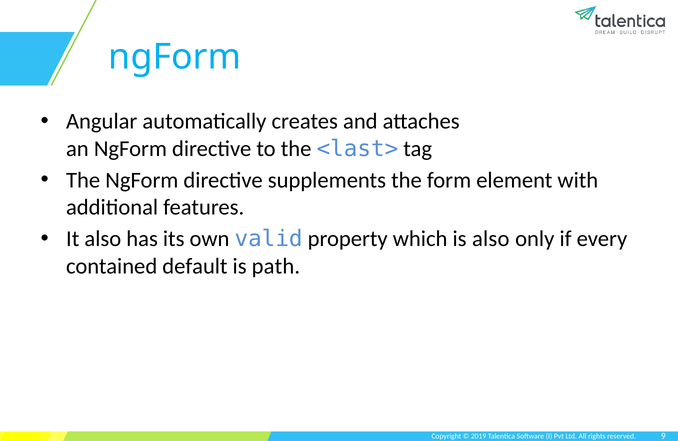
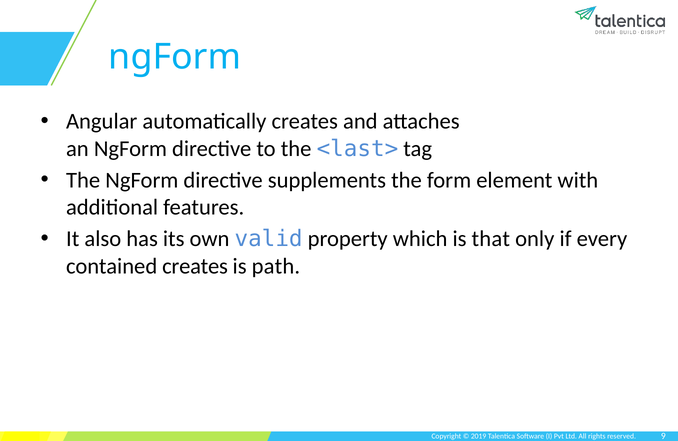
is also: also -> that (491, 239)
contained default: default -> creates (195, 266)
